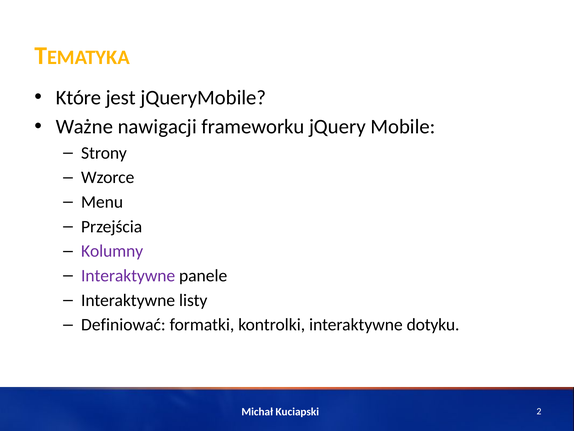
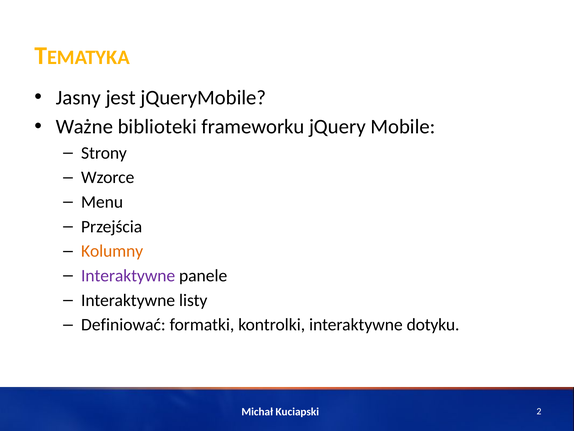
Które: Które -> Jasny (78, 98)
nawigacji: nawigacji -> biblioteki (157, 127)
Kolumny colour: purple -> orange (112, 251)
